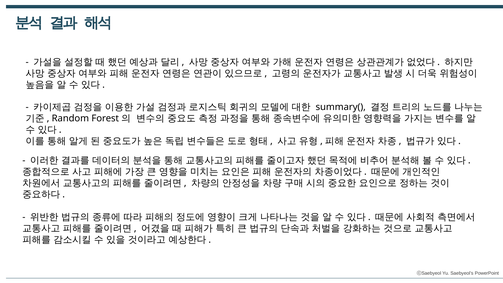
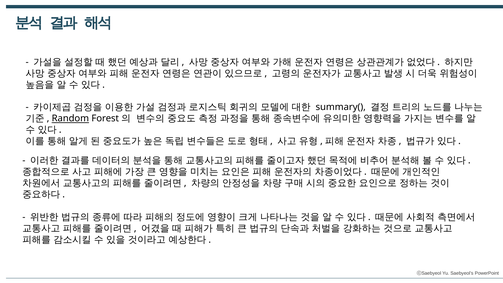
Random underline: none -> present (70, 118)
